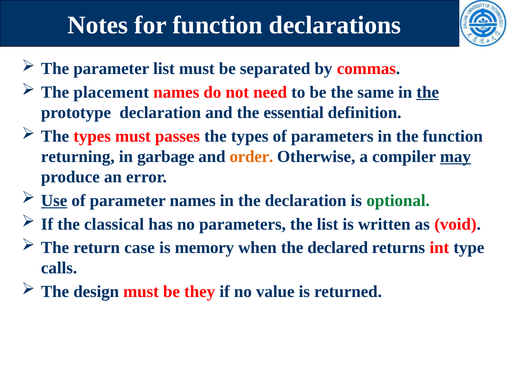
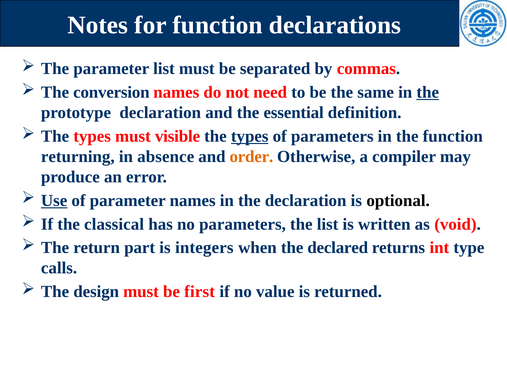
placement: placement -> conversion (111, 92)
passes: passes -> visible (178, 136)
types underline: none -> present (250, 136)
garbage: garbage -> absence (166, 157)
may underline: present -> none (455, 157)
optional colour: green -> black (398, 201)
case: case -> part (140, 248)
memory: memory -> integers (204, 248)
they: they -> first (200, 292)
